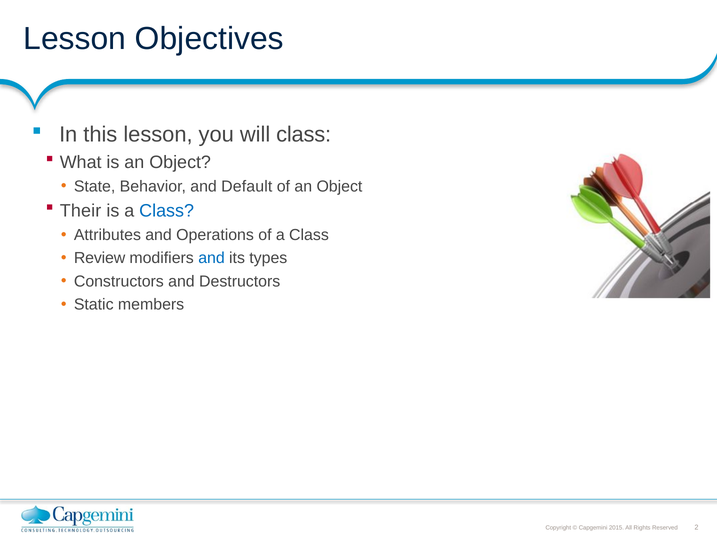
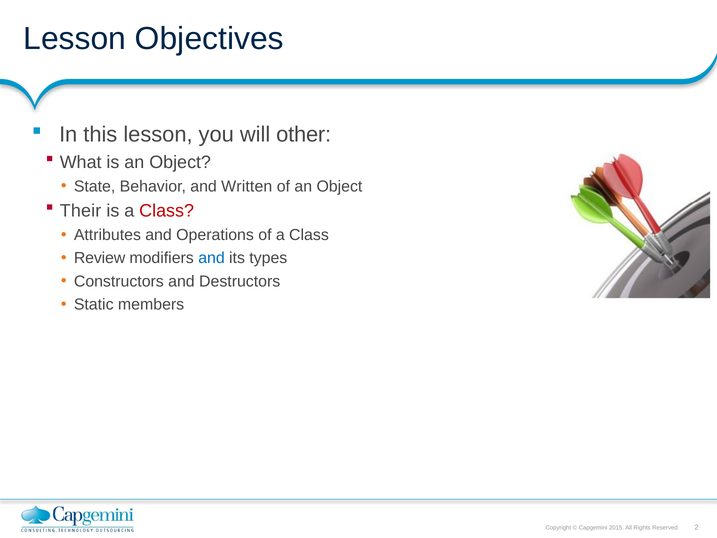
will class: class -> other (304, 135)
Default: Default -> Written (247, 186)
Class colour: blue -> red (167, 211)
